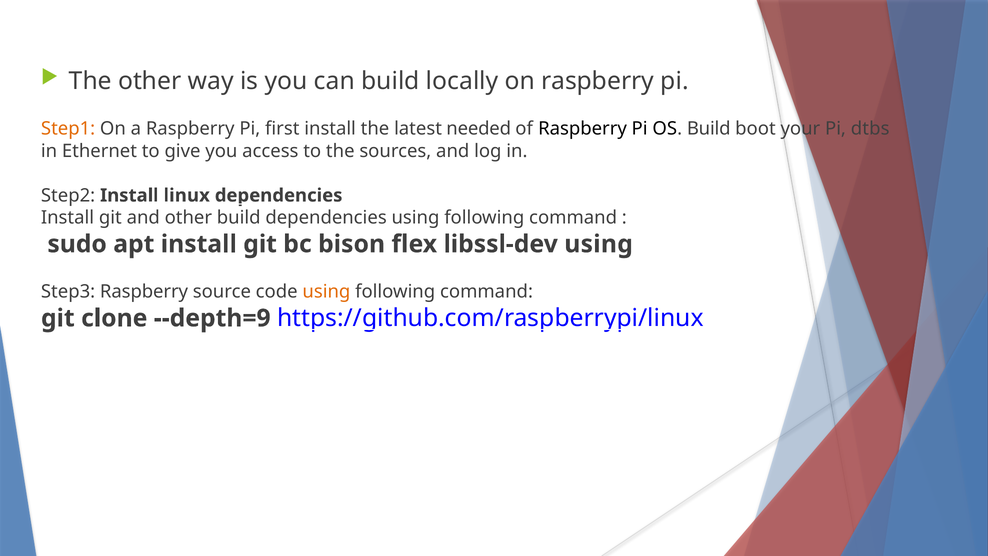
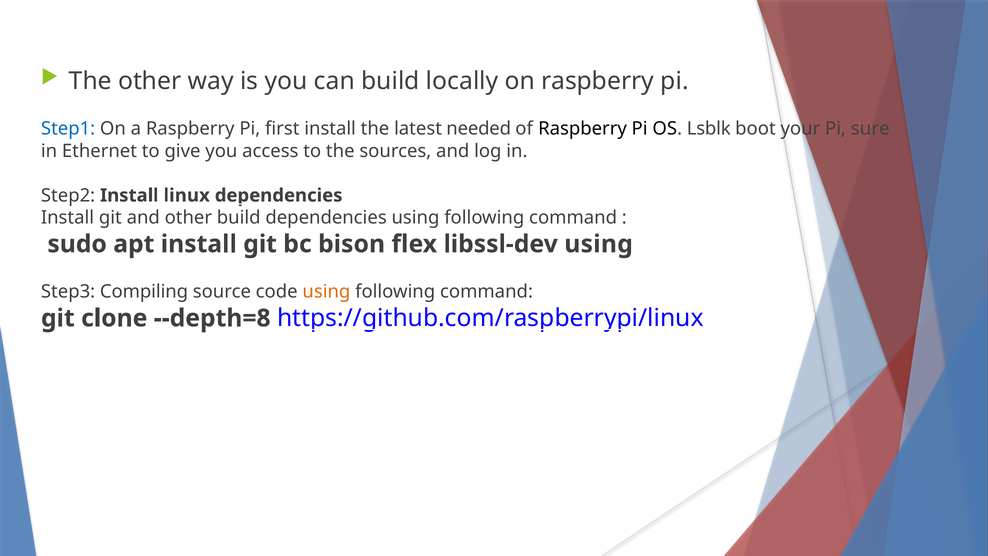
Step1 colour: orange -> blue (68, 129)
OS Build: Build -> Lsblk (709, 129)
dtbs: dtbs -> sure (870, 129)
Step3 Raspberry: Raspberry -> Compiling (144, 292)
--depth=9: --depth=9 -> --depth=8 (212, 318)
